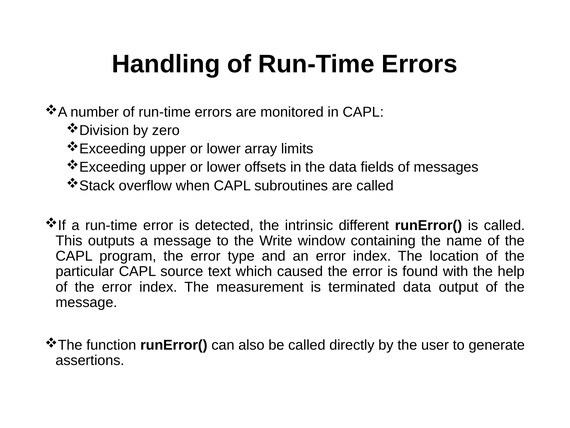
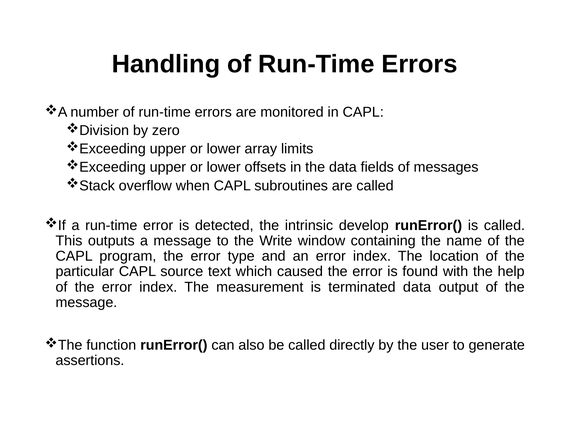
different: different -> develop (364, 225)
